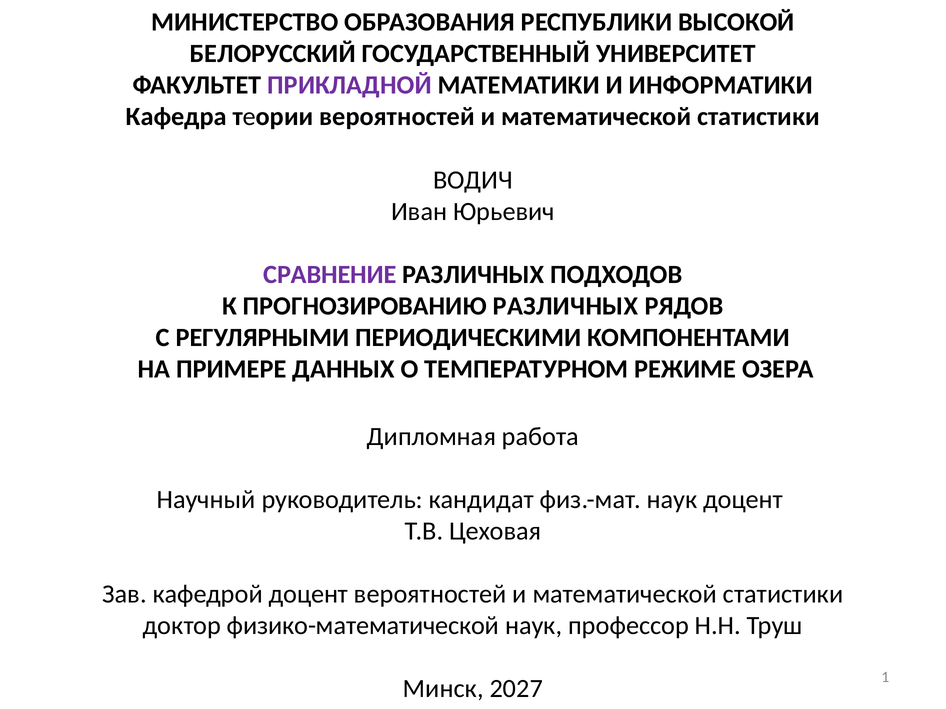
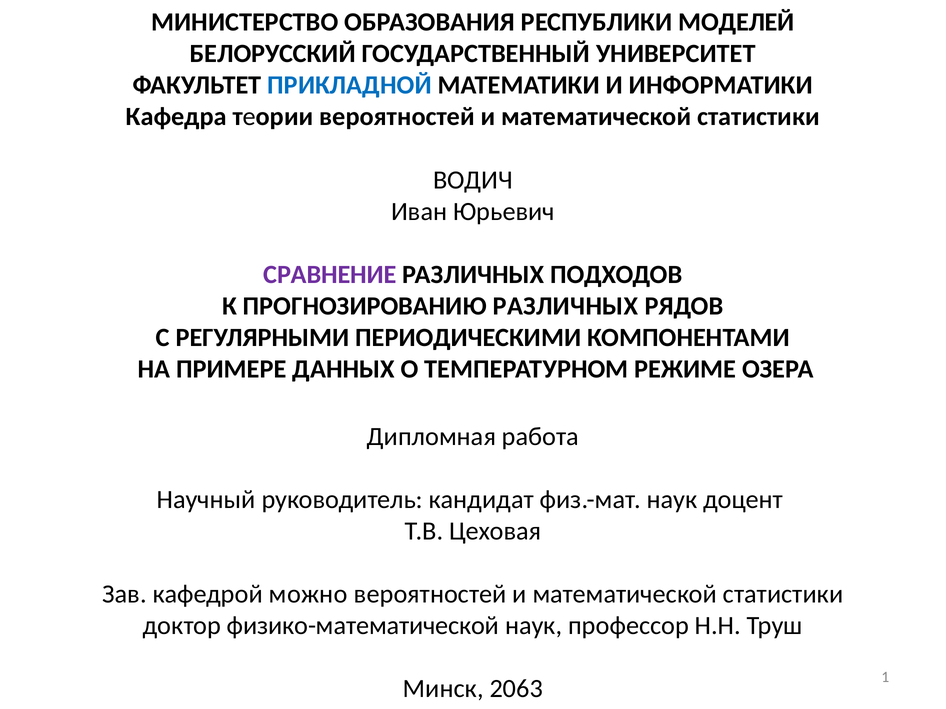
ВЫСОКОЙ: ВЫСОКОЙ -> МОДЕЛЕЙ (736, 22)
ПРИКЛАДНОЙ colour: purple -> blue (350, 85)
кафедрой доцент: доцент -> можно (308, 594)
2027: 2027 -> 2063 (516, 689)
